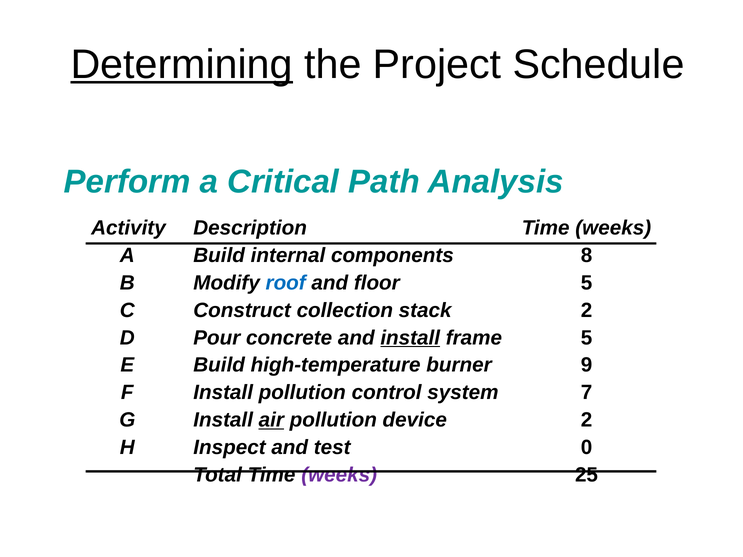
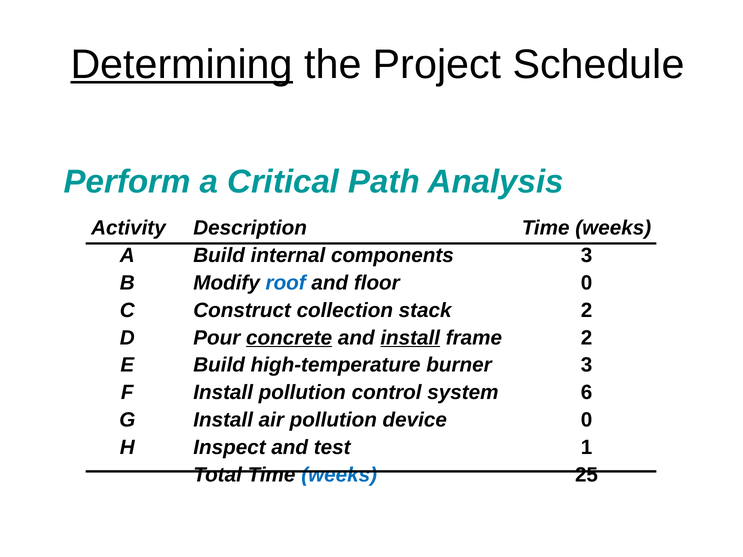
components 8: 8 -> 3 (587, 256)
floor 5: 5 -> 0 (587, 283)
concrete underline: none -> present (289, 338)
frame 5: 5 -> 2 (587, 338)
burner 9: 9 -> 3 (587, 365)
7: 7 -> 6 (587, 393)
air underline: present -> none (271, 420)
device 2: 2 -> 0 (587, 420)
0: 0 -> 1 (587, 448)
weeks colour: purple -> blue (339, 475)
